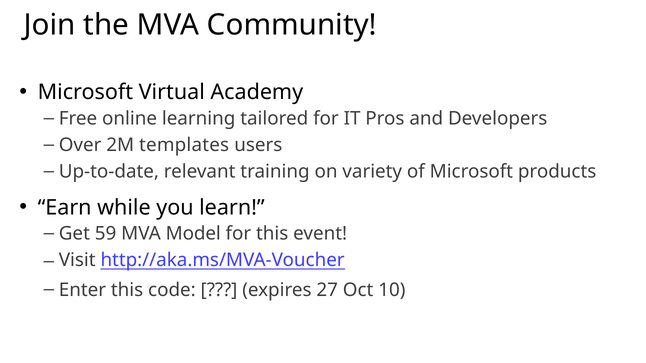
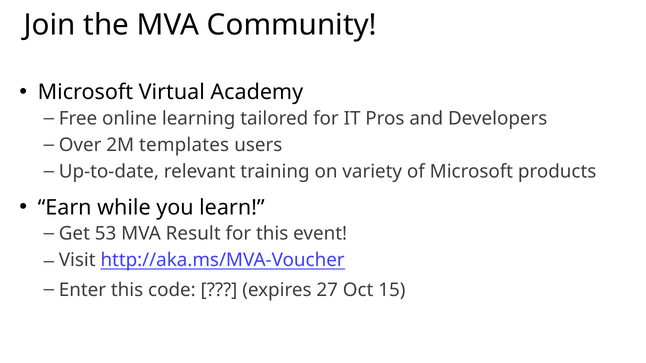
59: 59 -> 53 (106, 234)
Model: Model -> Result (193, 234)
10: 10 -> 15 (392, 290)
